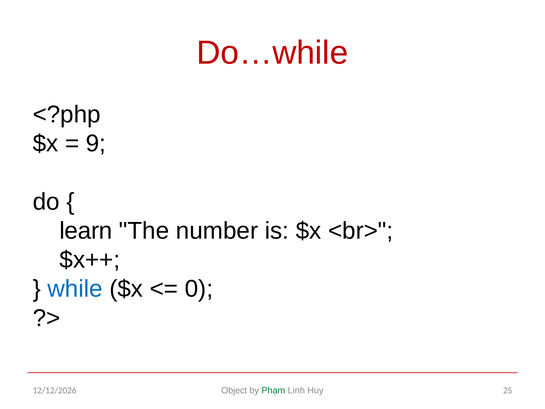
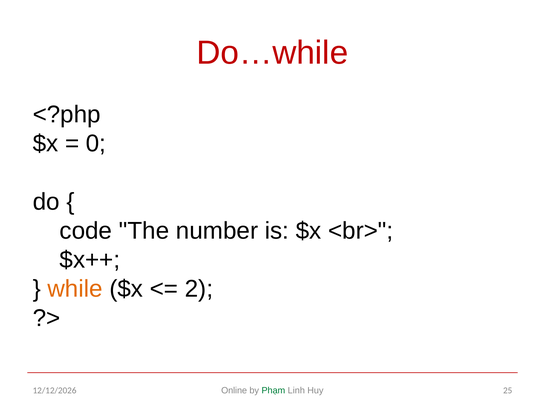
9: 9 -> 0 (96, 143)
learn: learn -> code (86, 231)
while colour: blue -> orange (75, 289)
0: 0 -> 2 (199, 289)
Object: Object -> Online (234, 390)
